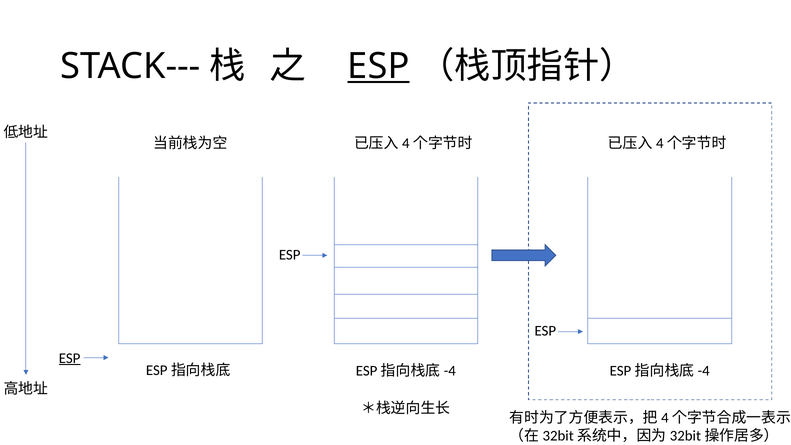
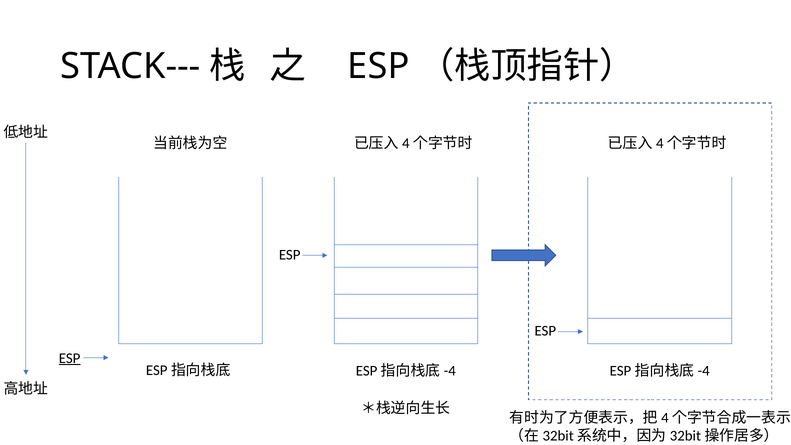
ESP underline: present -> none (378, 66)
